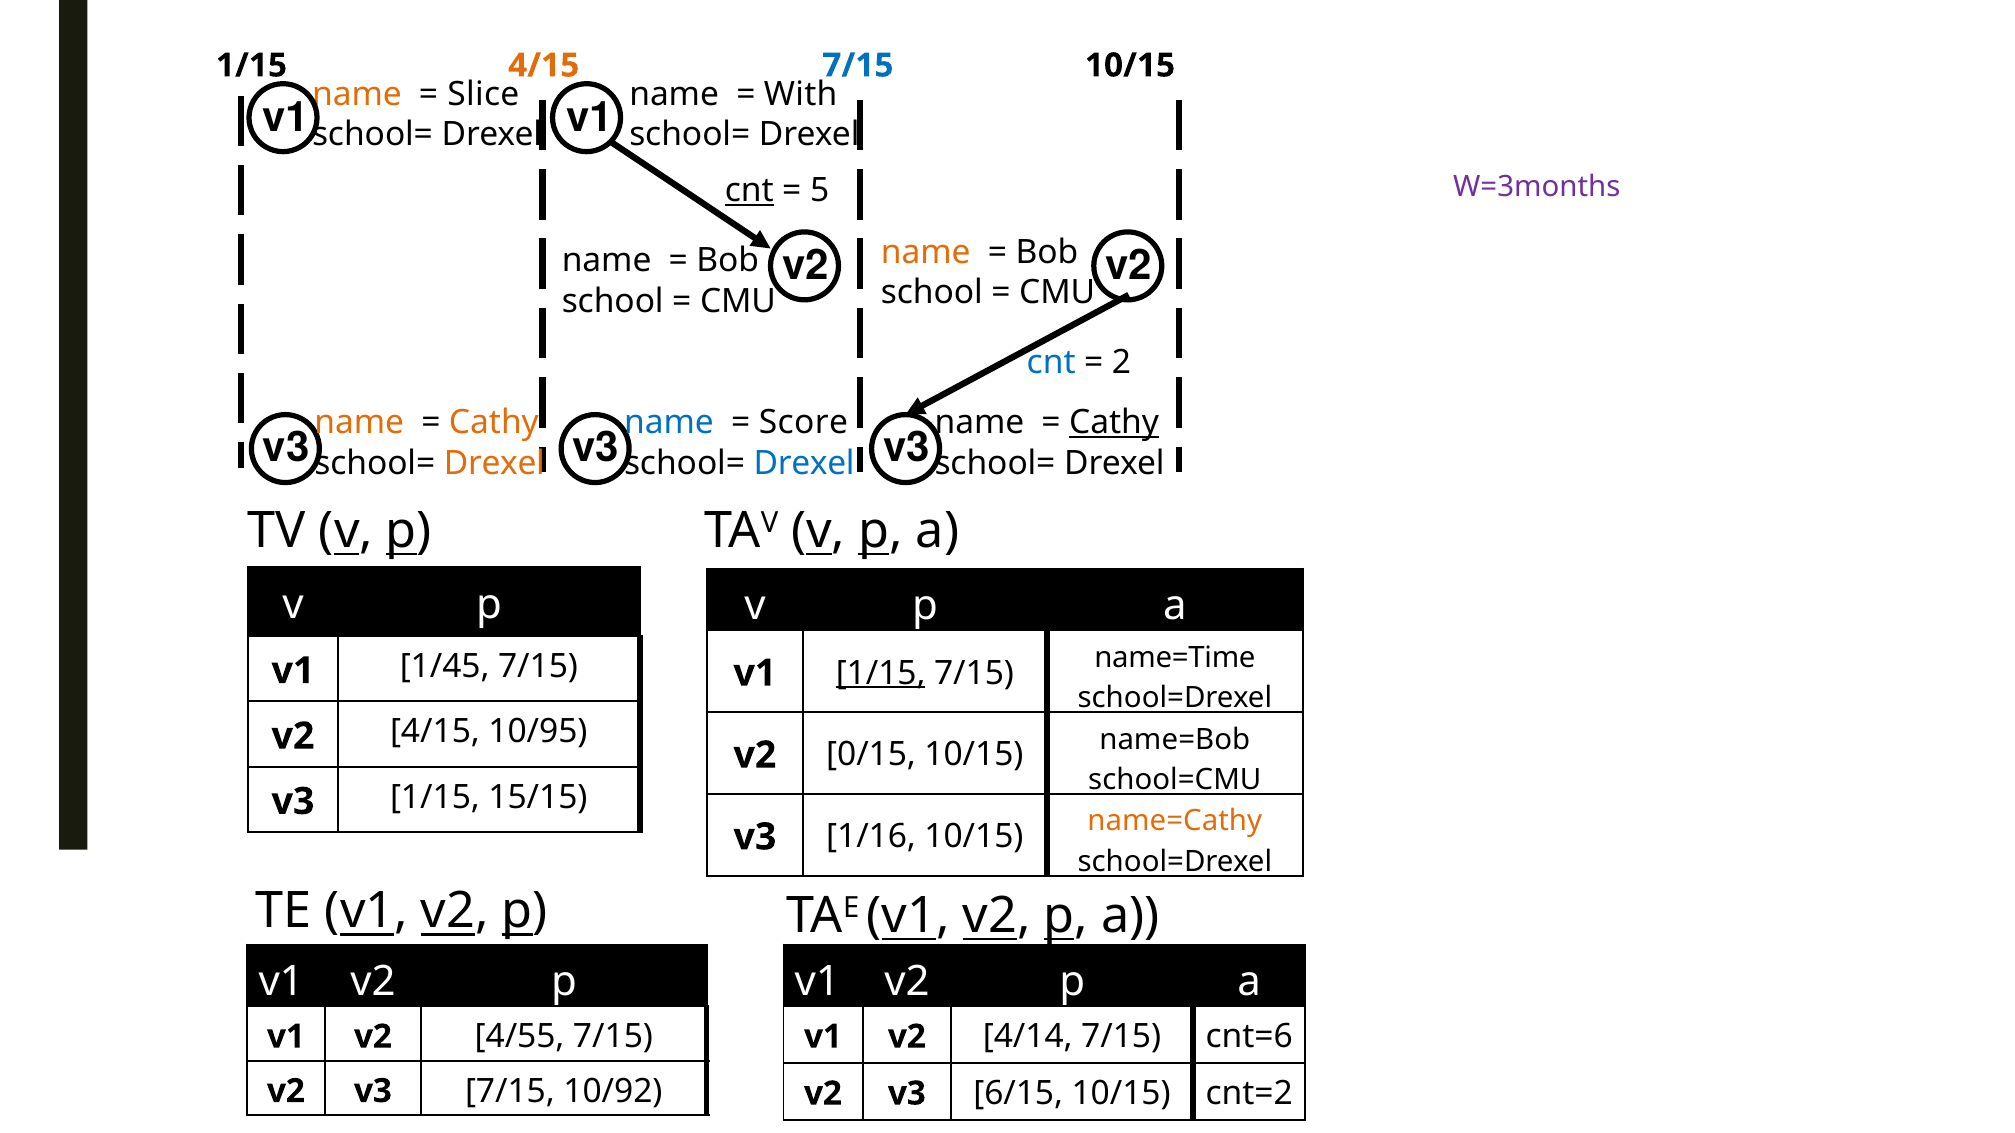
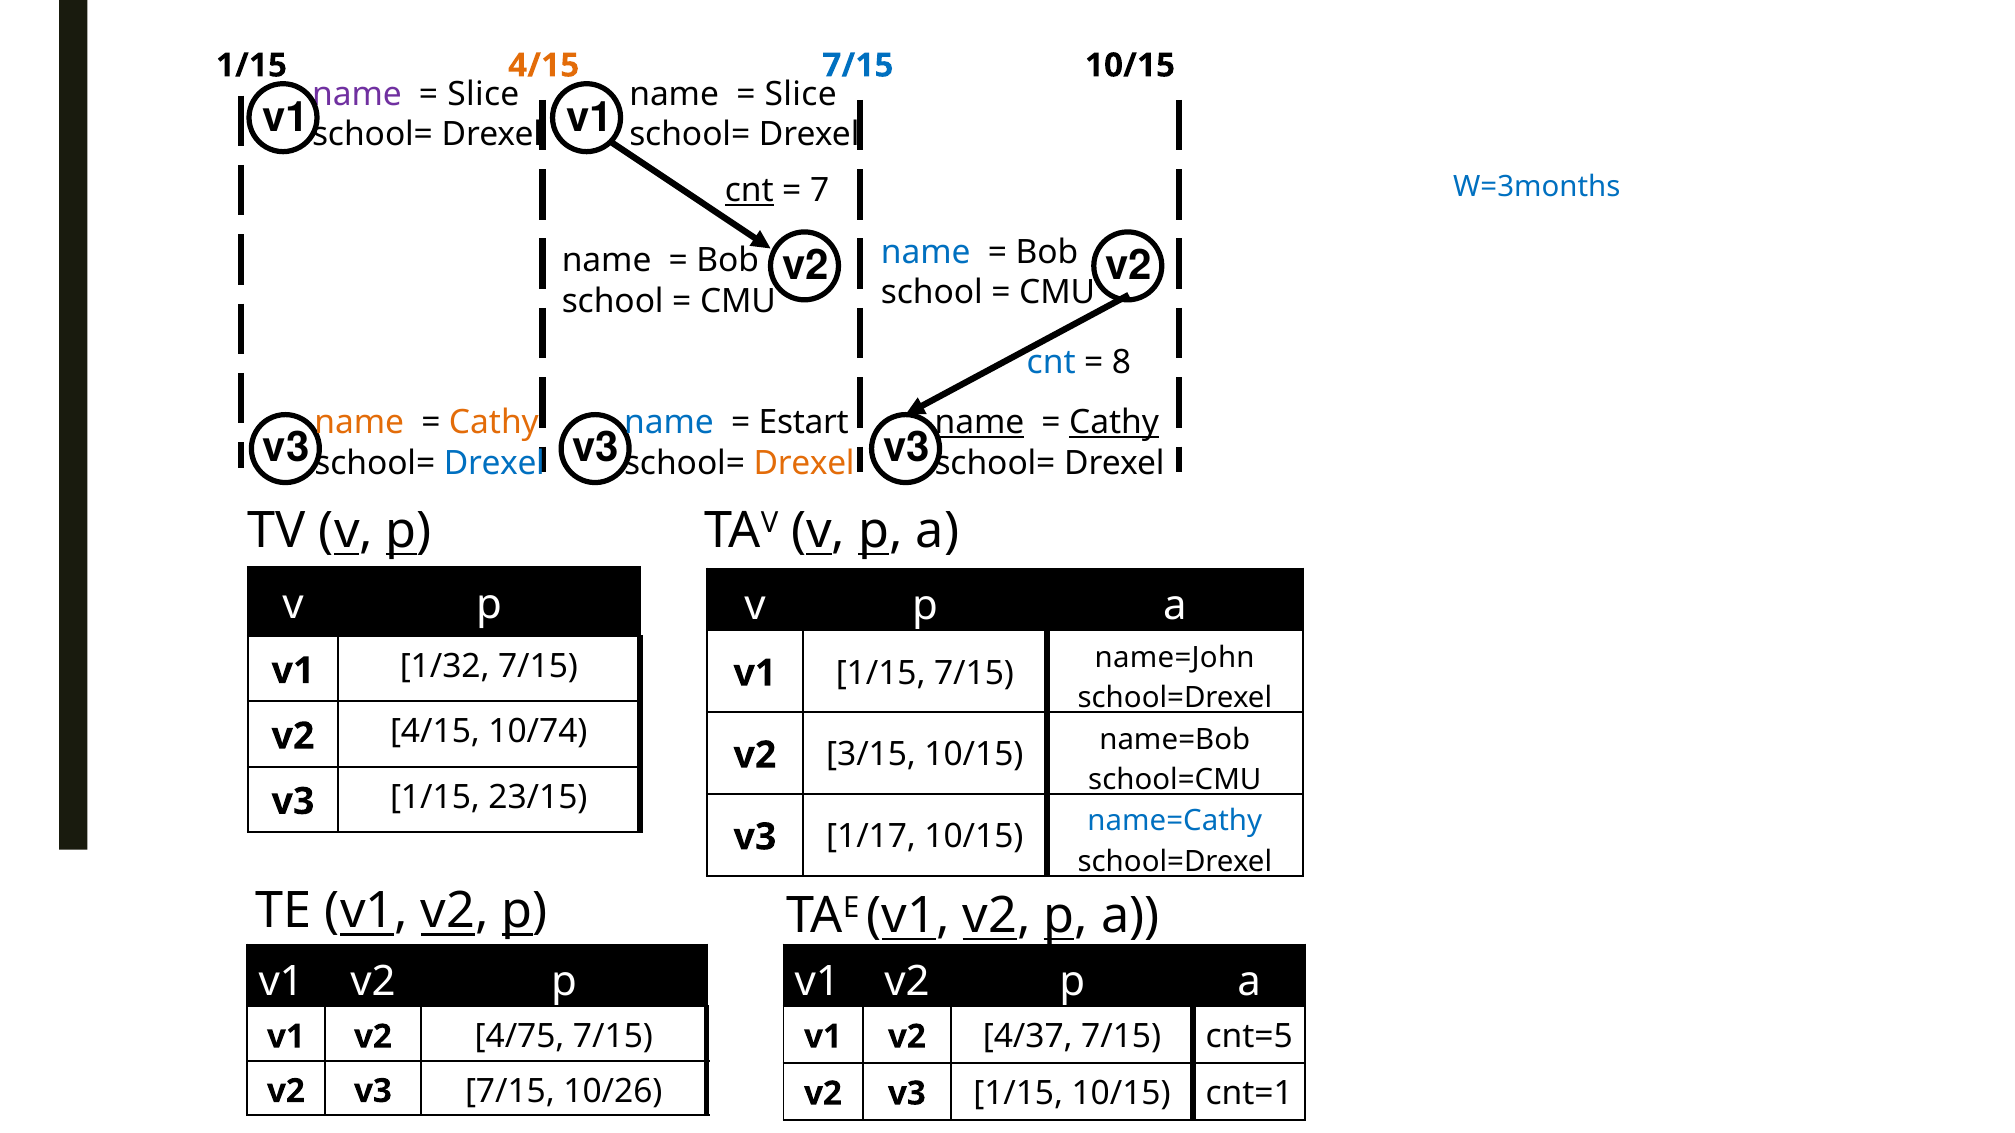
name colour: orange -> purple (357, 95)
With: With -> Slice (801, 95)
W=3months colour: purple -> blue (1537, 186)
5: 5 -> 7 (820, 191)
name colour: orange -> blue (926, 252)
2: 2 -> 8 (1122, 362)
Score: Score -> Estart (804, 423)
name underline: none -> present (979, 423)
Drexel colour: orange -> blue (494, 463)
Drexel colour: blue -> orange (804, 463)
1/45: 1/45 -> 1/32 (445, 667)
1/15 underline: present -> none (881, 673)
name=Time: name=Time -> name=John (1175, 658)
10/95: 10/95 -> 10/74 (538, 732)
0/15: 0/15 -> 3/15 (871, 755)
15/15: 15/15 -> 23/15 (538, 797)
1/16: 1/16 -> 1/17 (871, 837)
name=Cathy colour: orange -> blue (1175, 822)
4/55: 4/55 -> 4/75 (520, 1037)
4/14: 4/14 -> 4/37 (1028, 1037)
cnt=6: cnt=6 -> cnt=5 (1249, 1037)
10/92: 10/92 -> 10/26 (613, 1091)
v2 v3 6/15: 6/15 -> 1/15 (1018, 1094)
cnt=2: cnt=2 -> cnt=1 (1249, 1094)
